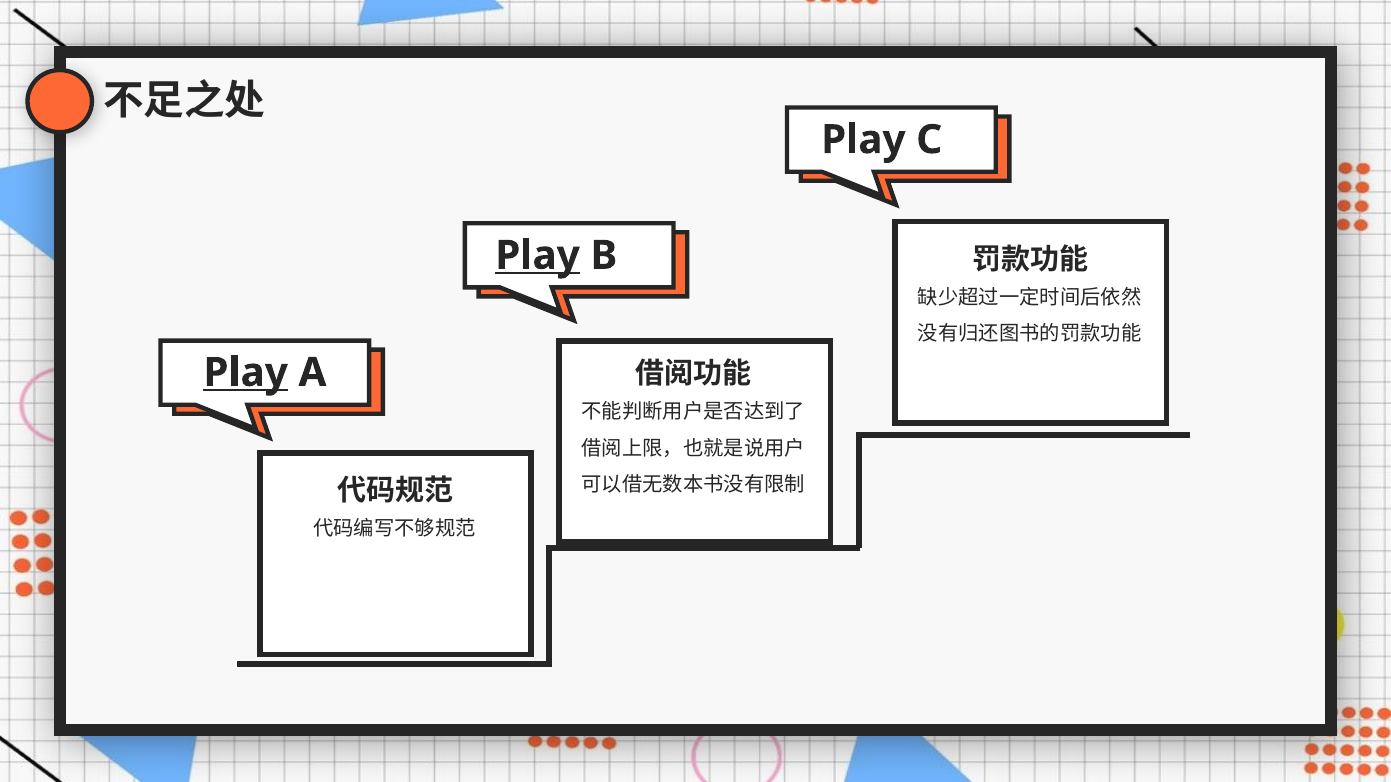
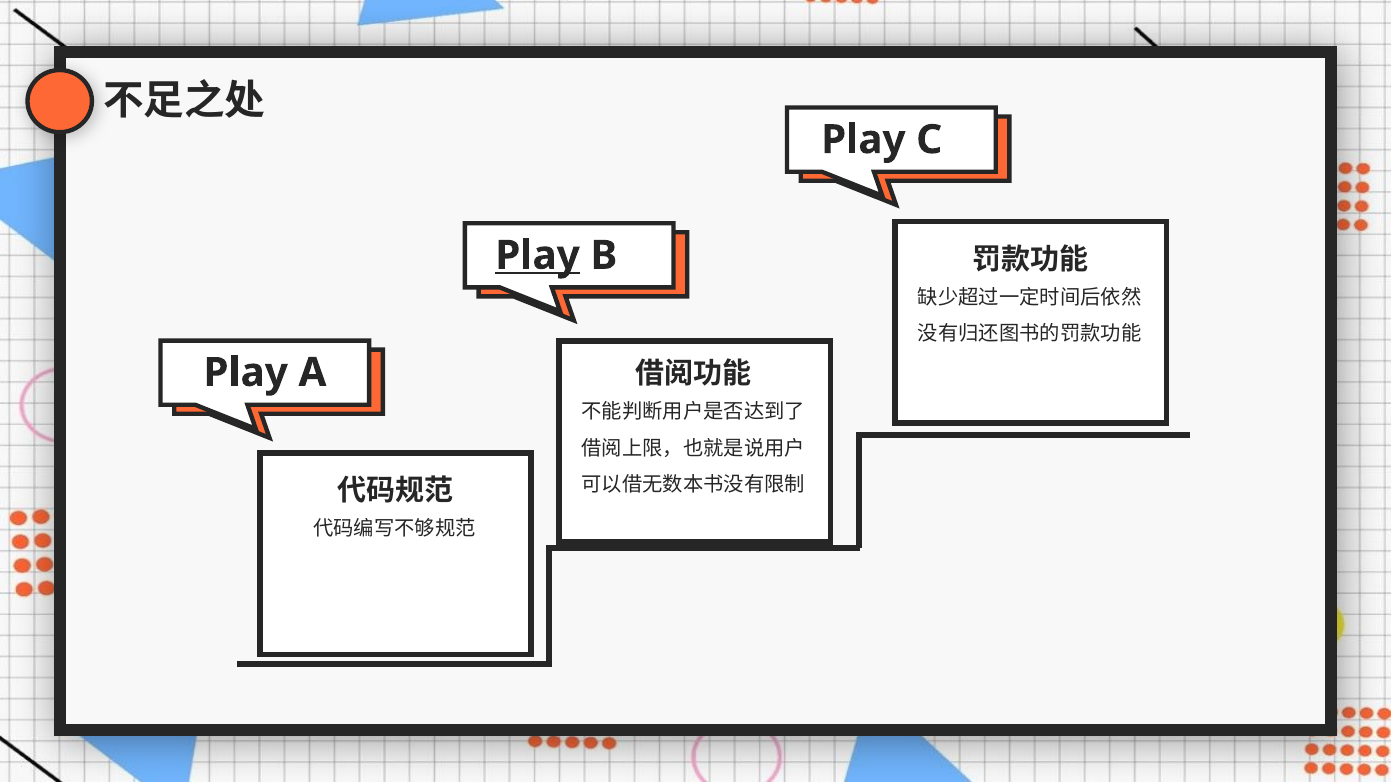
Play underline: present -> none (246, 373)
